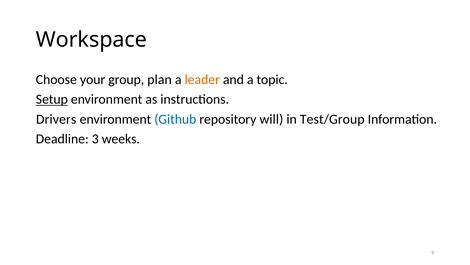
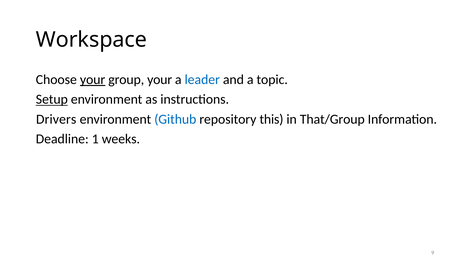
your underline: none -> present (93, 79)
group plan: plan -> your (160, 79)
leader colour: orange -> blue (202, 79)
will: will -> this (271, 119)
Test/Group: Test/Group -> That/Group (332, 119)
3: 3 -> 1 (95, 139)
